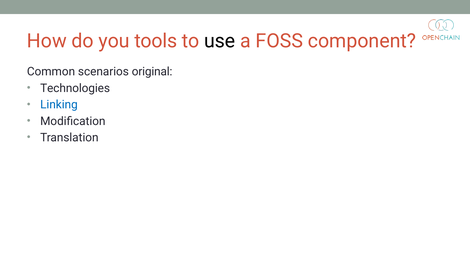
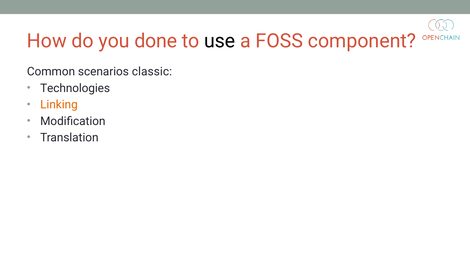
tools: tools -> done (156, 41)
original: original -> classic (152, 72)
Linking colour: blue -> orange (59, 104)
